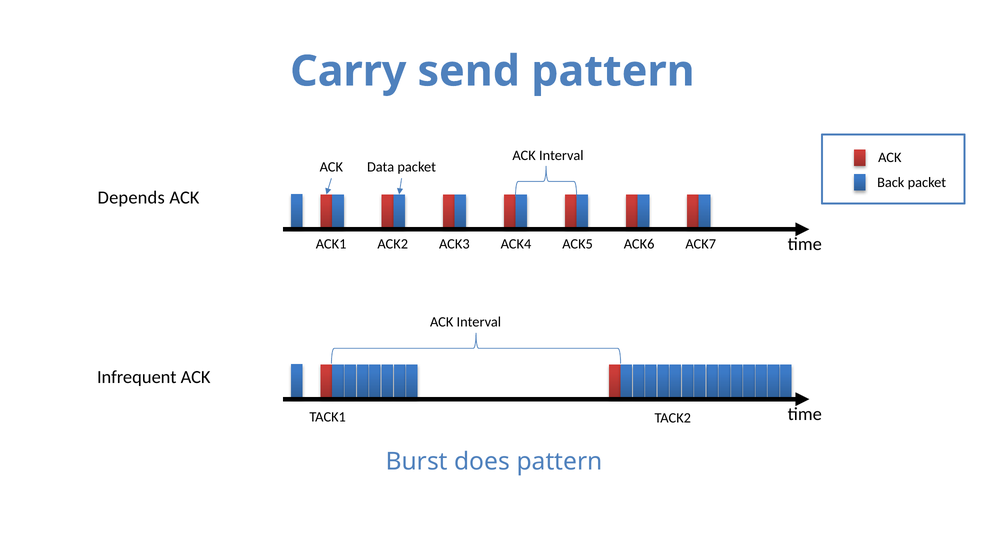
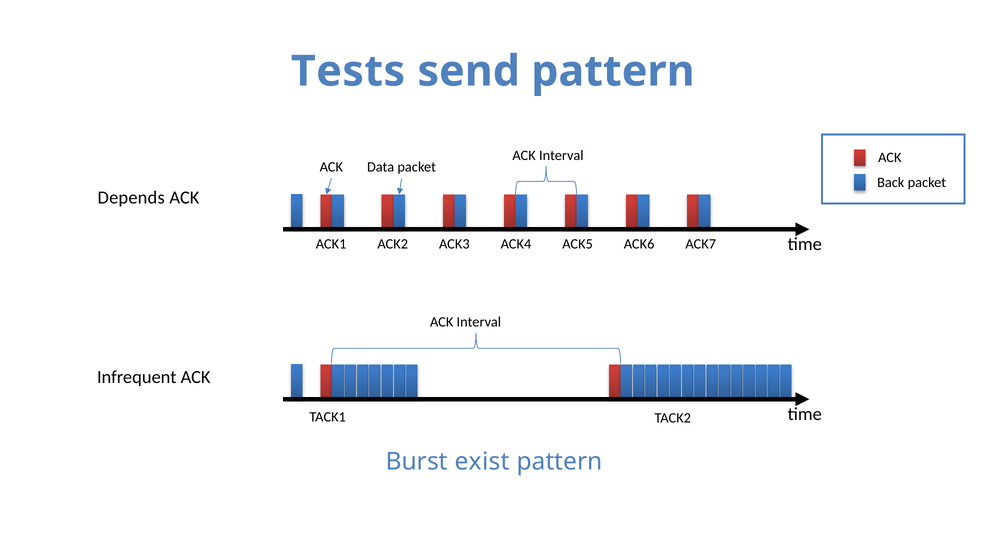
Carry: Carry -> Tests (348, 71)
does: does -> exist (482, 462)
